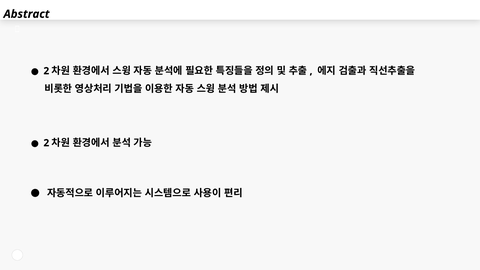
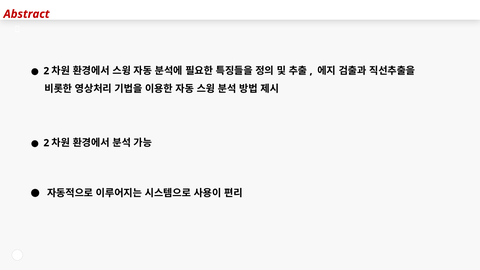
Abstract colour: black -> red (27, 14)
